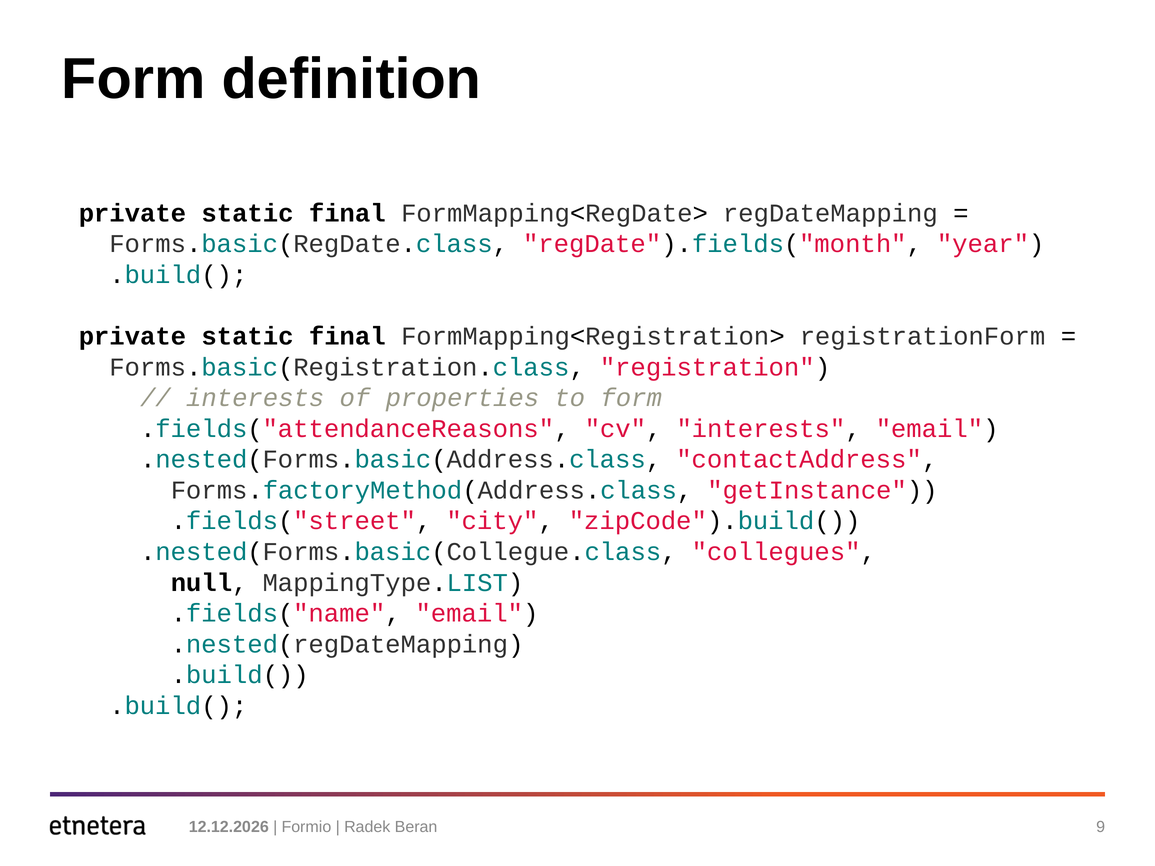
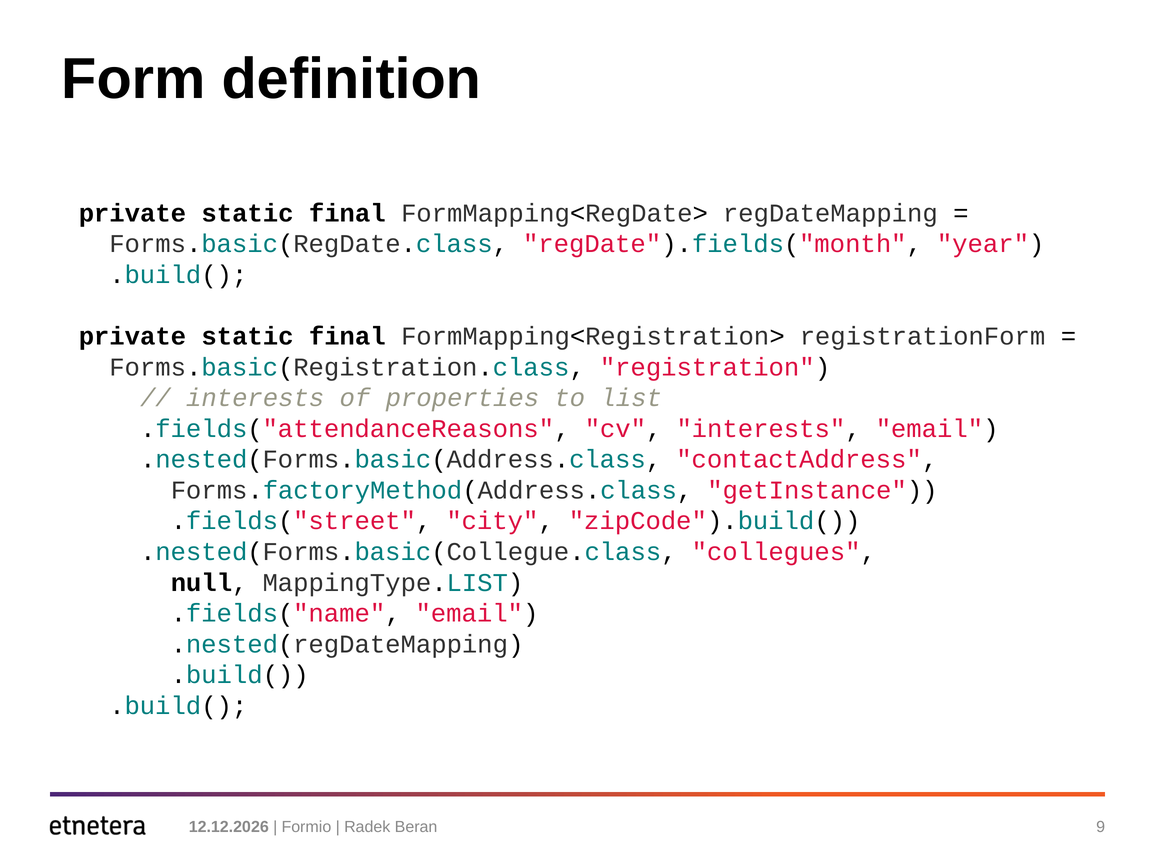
to form: form -> list (631, 398)
